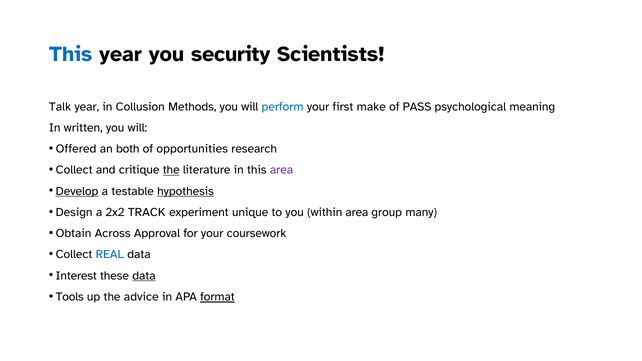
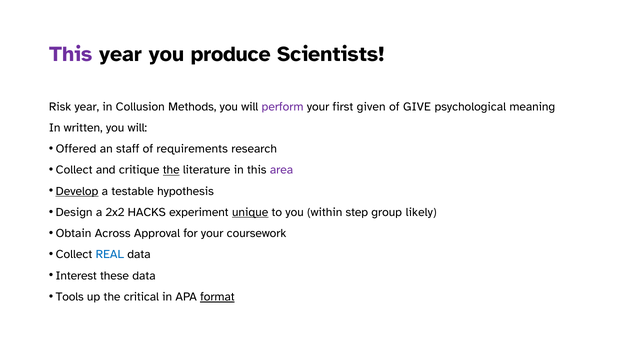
This colour: blue -> purple (71, 54)
security: security -> produce (231, 54)
Talk: Talk -> Risk (60, 107)
perform colour: blue -> purple (283, 107)
make: make -> given (371, 107)
PASS: PASS -> GIVE (417, 107)
both: both -> staff (128, 149)
opportunities: opportunities -> requirements (192, 149)
hypothesis underline: present -> none (186, 191)
TRACK: TRACK -> HACKS (147, 212)
unique underline: none -> present (250, 212)
within area: area -> step (357, 212)
many: many -> likely (421, 212)
data underline: present -> none (144, 276)
advice: advice -> critical (141, 297)
